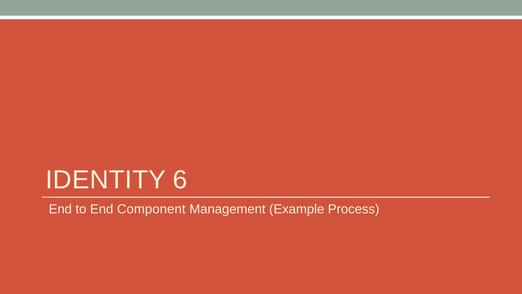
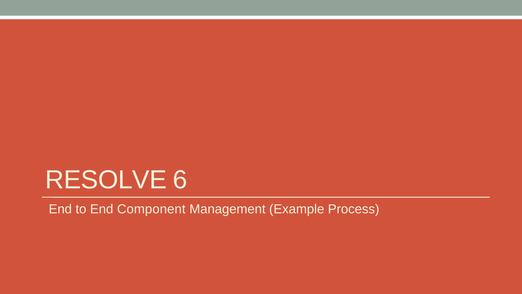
IDENTITY: IDENTITY -> RESOLVE (106, 180)
